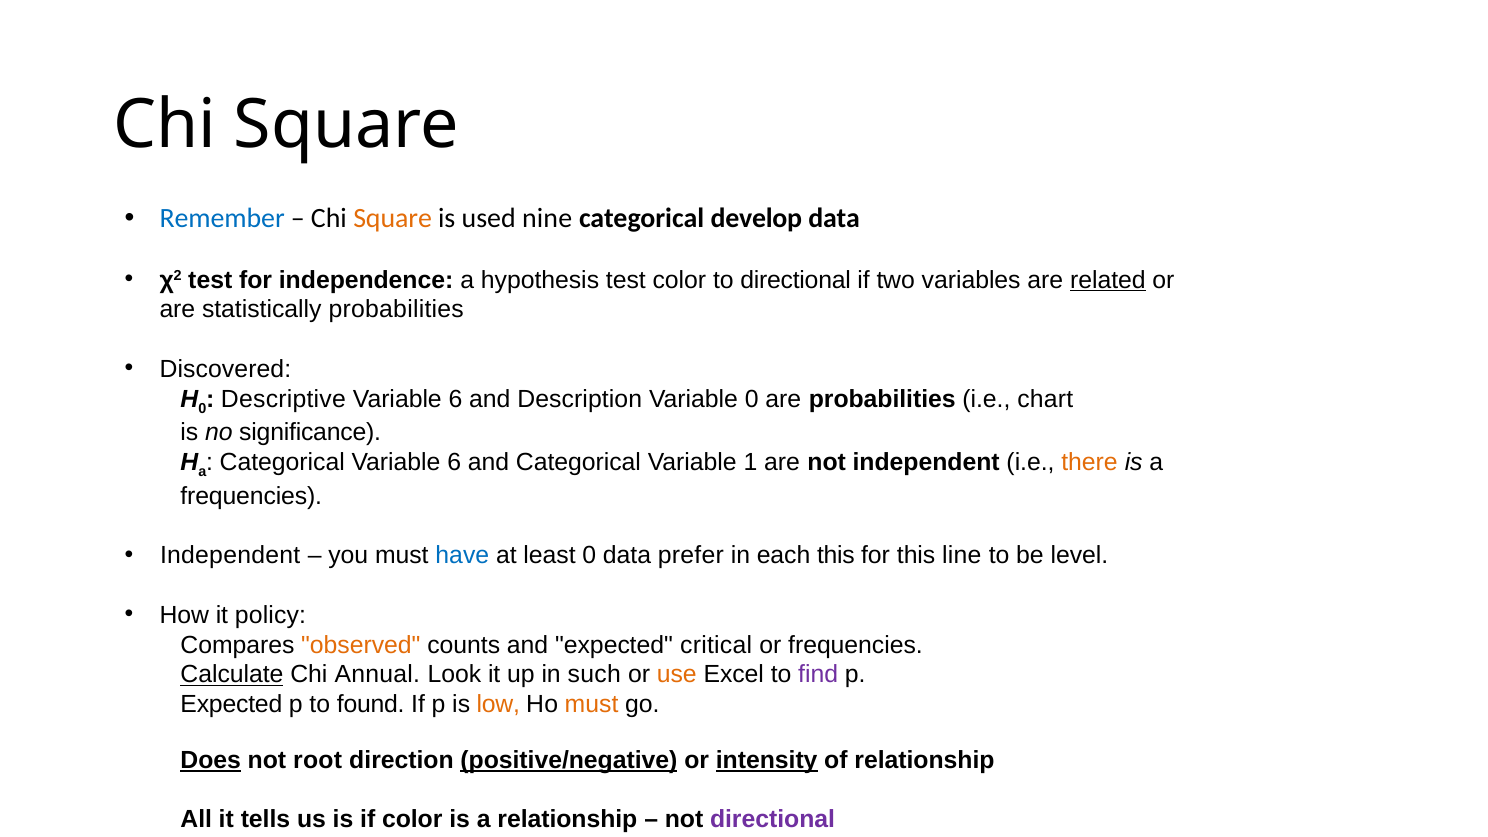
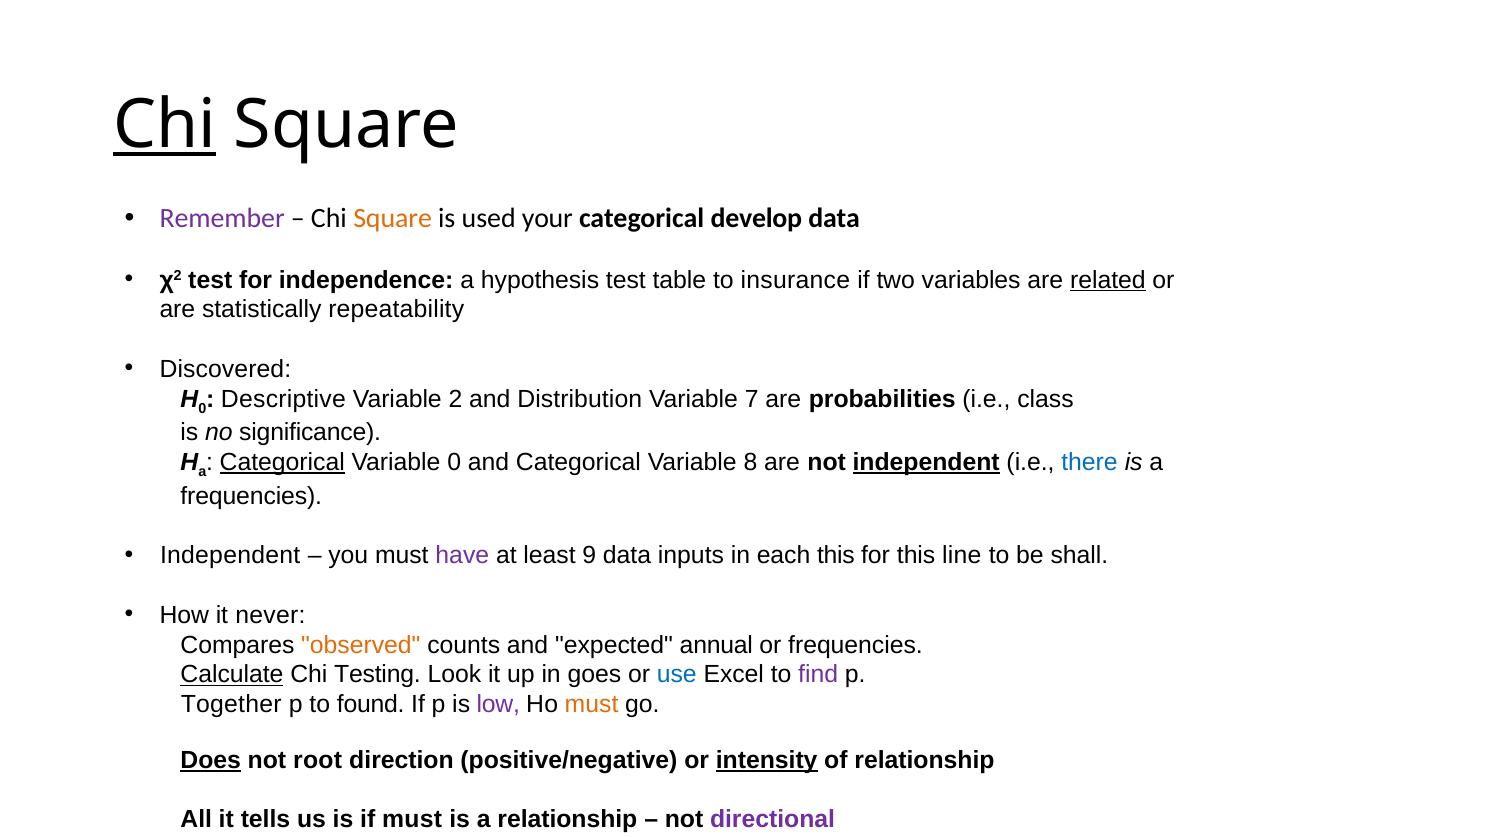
Chi underline: none -> present (165, 125)
Remember colour: blue -> purple (222, 219)
nine: nine -> your (547, 219)
test color: color -> table (679, 280)
to directional: directional -> insurance (795, 280)
statistically probabilities: probabilities -> repeatability (396, 310)
6: 6 -> 2 (455, 399)
Description: Description -> Distribution (580, 399)
Variable 0: 0 -> 7 (752, 399)
chart: chart -> class (1045, 399)
Categorical underline: none -> present (282, 462)
6: 6 -> 0 (454, 462)
1: 1 -> 8 (750, 462)
independent underline: none -> present (926, 462)
there colour: orange -> blue (1090, 462)
have colour: blue -> purple (462, 556)
least 0: 0 -> 9 (589, 556)
prefer: prefer -> inputs (691, 556)
level: level -> shall (1079, 556)
policy: policy -> never (270, 615)
critical: critical -> annual (716, 645)
Annual: Annual -> Testing (377, 675)
such: such -> goes (594, 675)
use colour: orange -> blue (677, 675)
Expected: Expected -> Together (231, 704)
low colour: orange -> purple (498, 704)
positive/negative underline: present -> none (569, 760)
if color: color -> must (412, 820)
